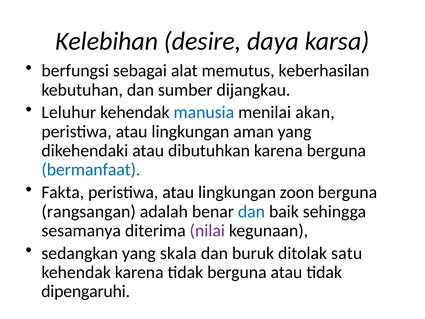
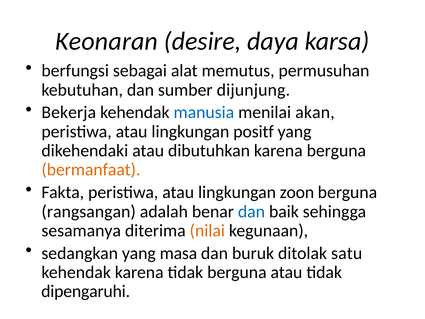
Kelebihan: Kelebihan -> Keonaran (107, 41)
keberhasilan: keberhasilan -> permusuhan (324, 71)
dijangkau: dijangkau -> dijunjung (253, 90)
Leluhur: Leluhur -> Bekerja (69, 112)
aman: aman -> positf (254, 131)
bermanfaat colour: blue -> orange (91, 170)
nilai colour: purple -> orange (207, 230)
skala: skala -> masa (178, 253)
